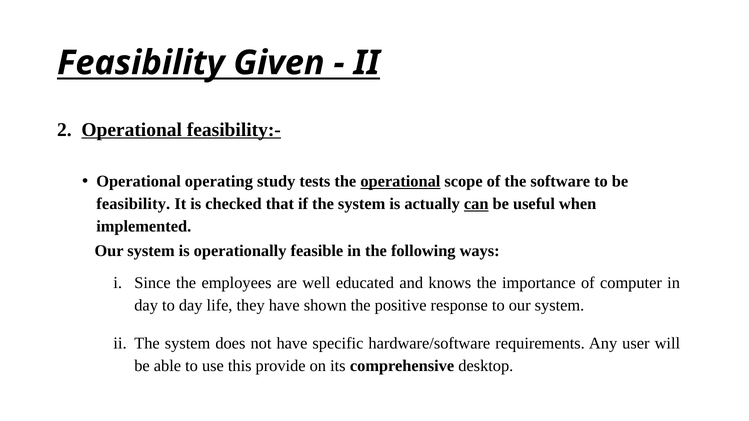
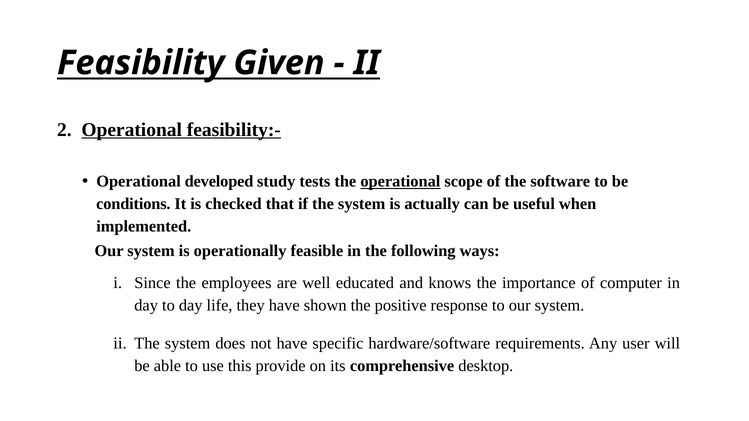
operating: operating -> developed (219, 182)
feasibility: feasibility -> conditions (133, 204)
can underline: present -> none (476, 204)
